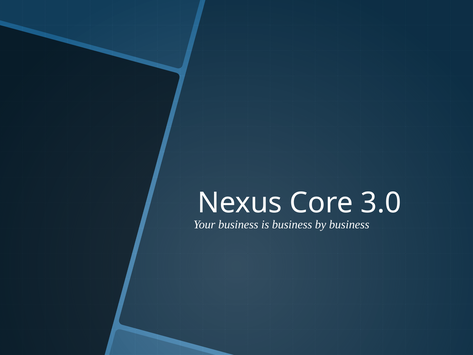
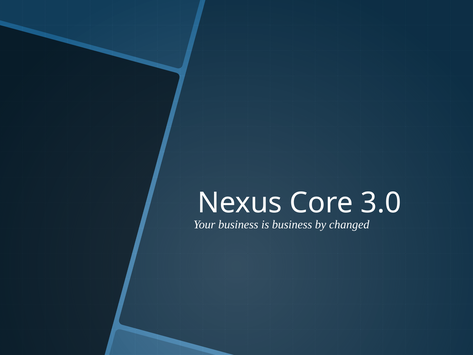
business: business -> changed (349, 224)
